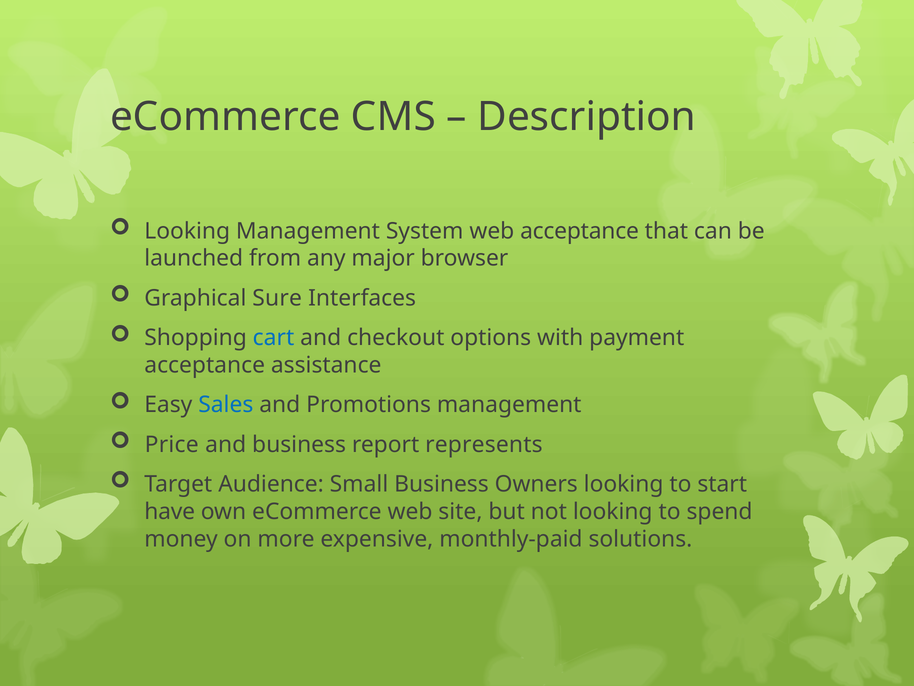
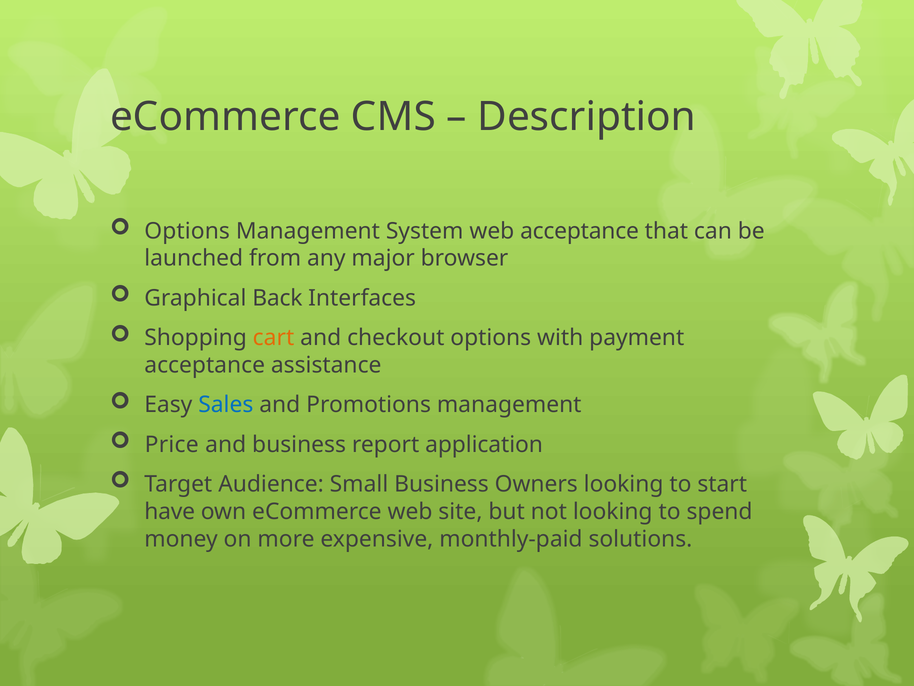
Looking: Looking -> Options (187, 231)
Sure: Sure -> Back (277, 298)
cart colour: blue -> orange (273, 337)
represents: represents -> application (484, 444)
